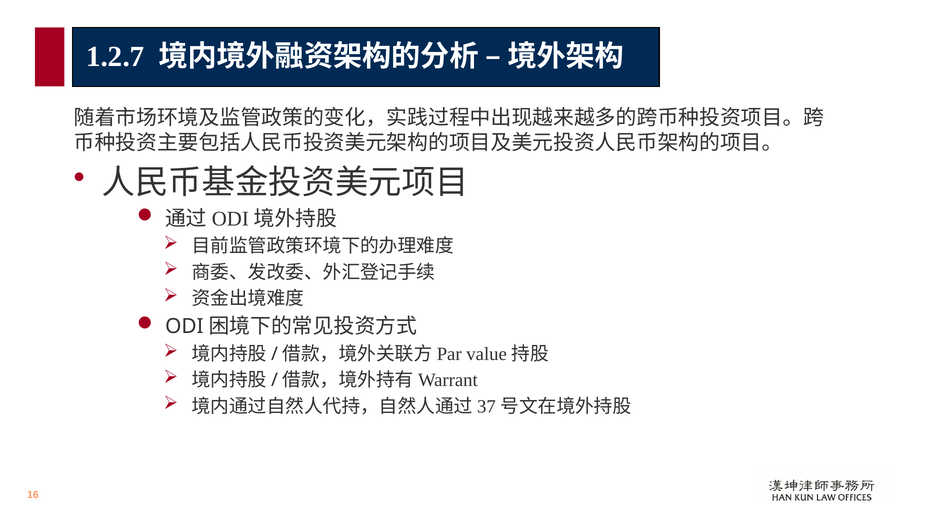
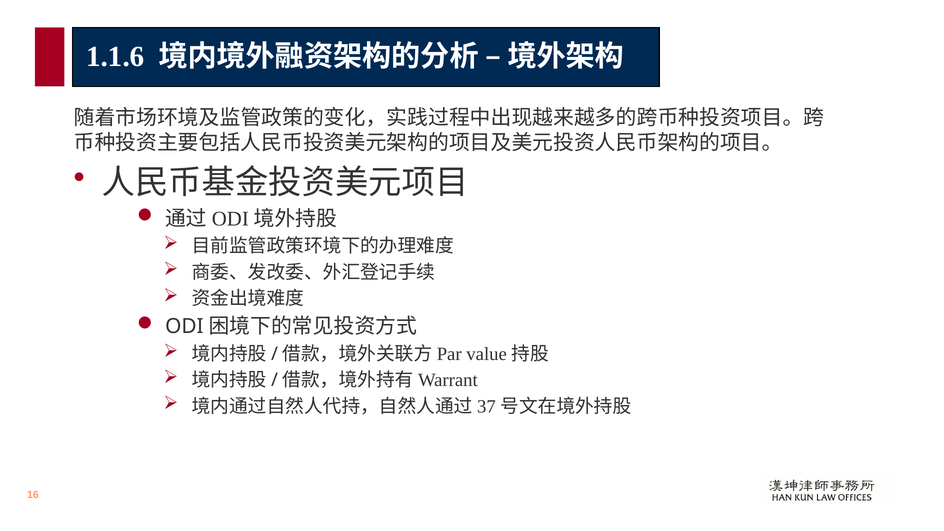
1.2.7: 1.2.7 -> 1.1.6 (115, 57)
